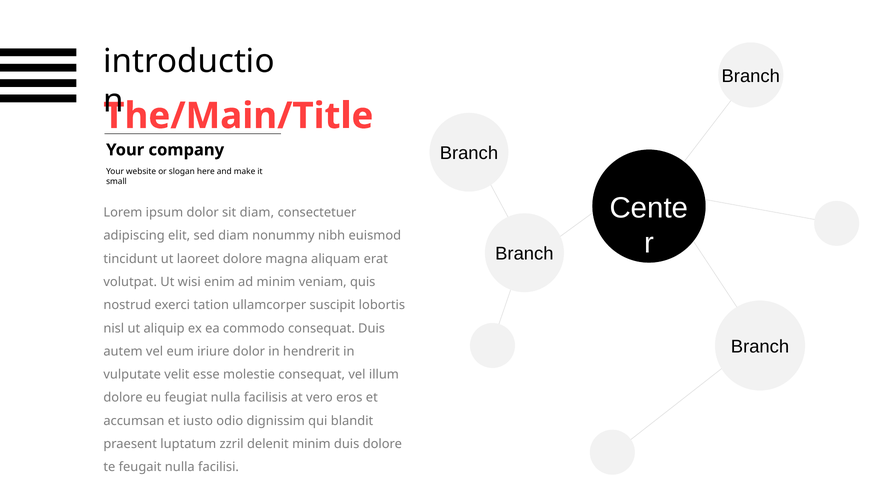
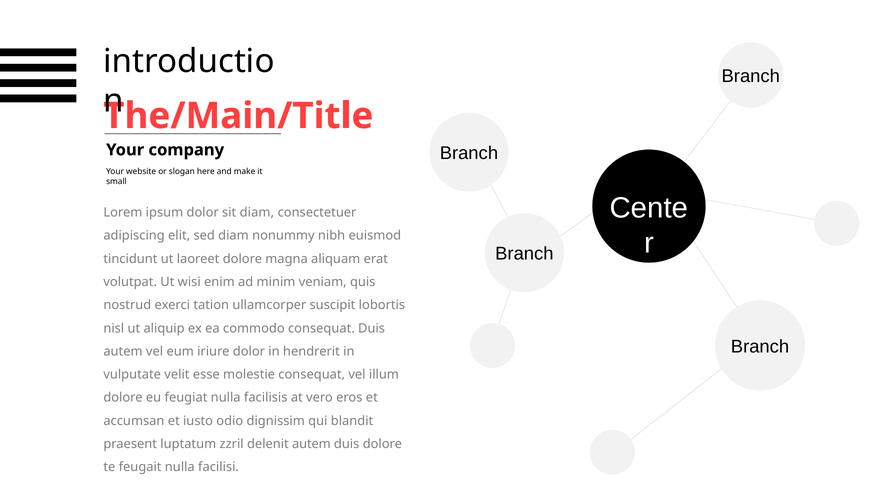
delenit minim: minim -> autem (311, 445)
